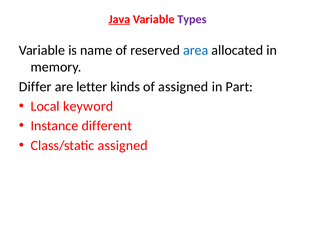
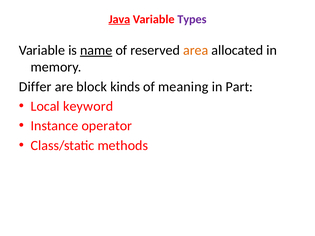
name underline: none -> present (96, 50)
area colour: blue -> orange (196, 50)
letter: letter -> block (92, 87)
of assigned: assigned -> meaning (183, 87)
different: different -> operator (107, 126)
Class/static assigned: assigned -> methods (123, 146)
